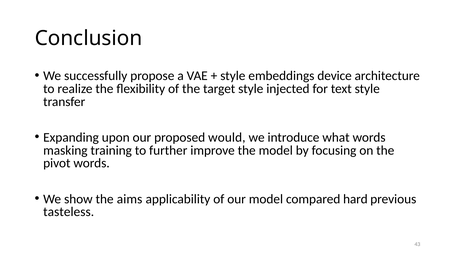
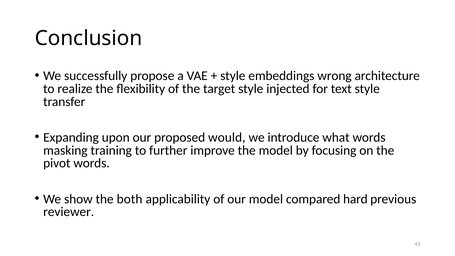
device: device -> wrong (335, 76)
aims: aims -> both (130, 199)
tasteless: tasteless -> reviewer (69, 212)
